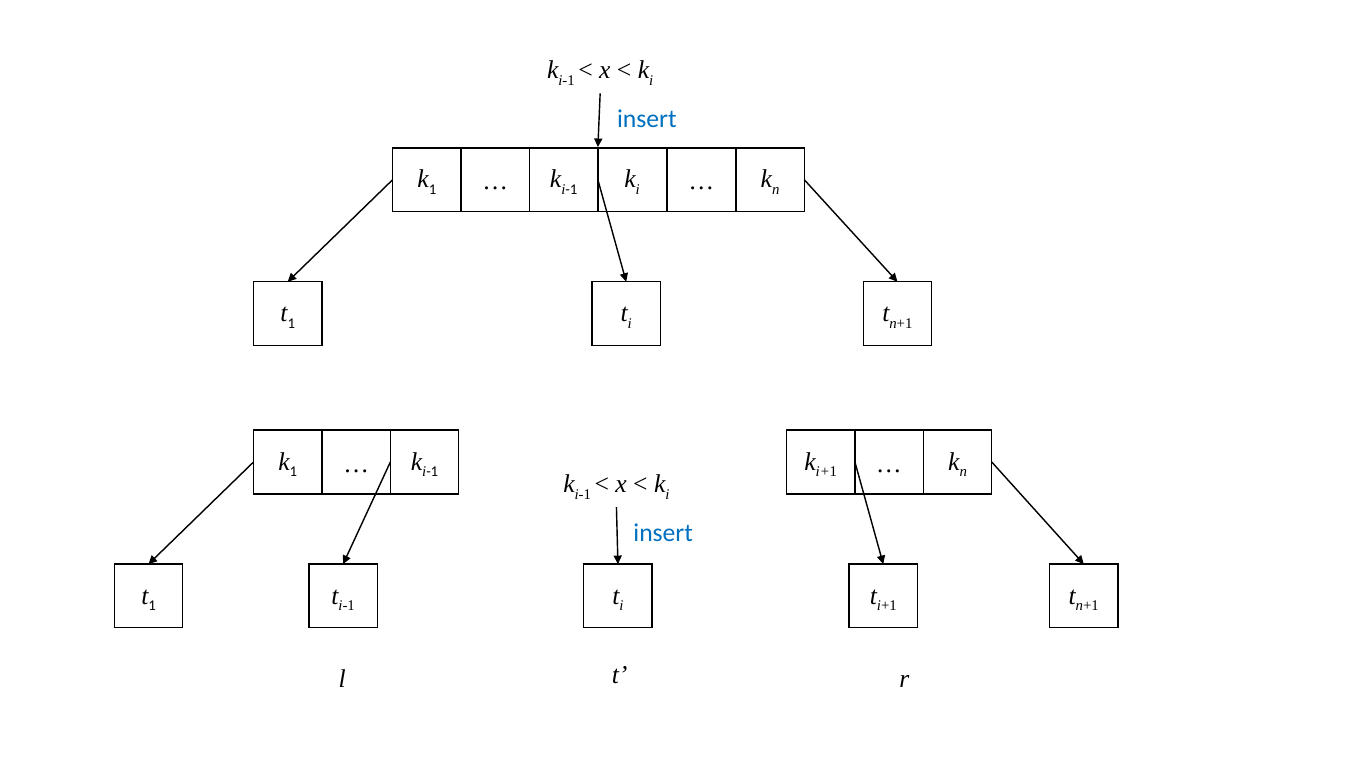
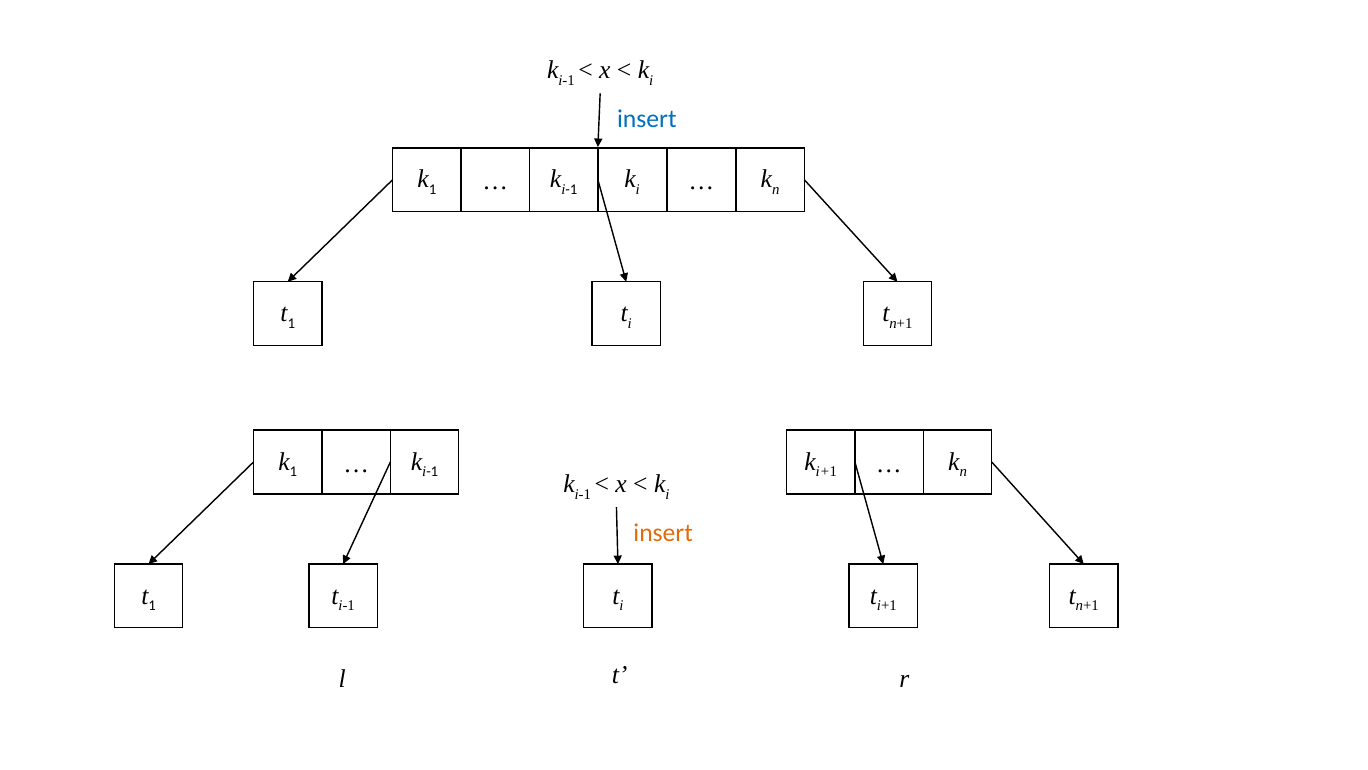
insert colour: blue -> orange (663, 532)
